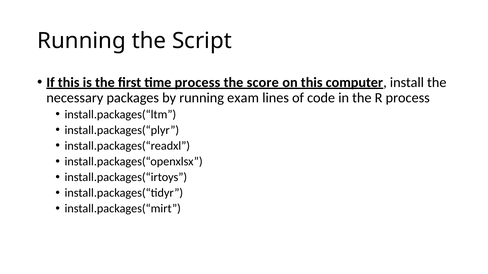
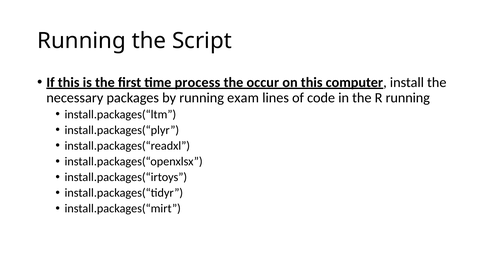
score: score -> occur (263, 82)
R process: process -> running (408, 98)
